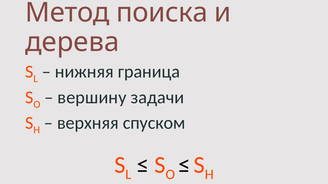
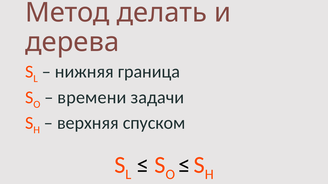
поиска: поиска -> делать (162, 13)
вершину: вершину -> времени (92, 98)
